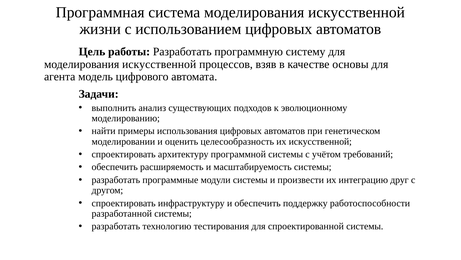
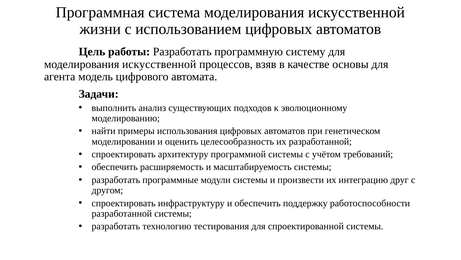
их искусственной: искусственной -> разработанной (320, 141)
